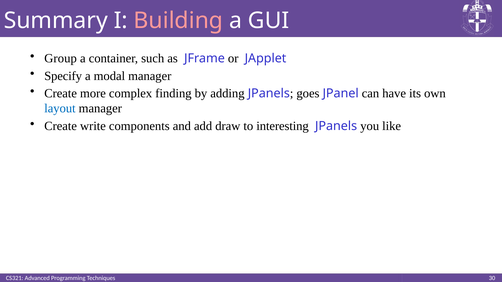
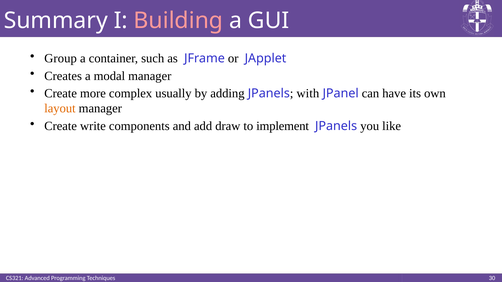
Specify: Specify -> Creates (63, 76)
finding: finding -> usually (173, 94)
goes: goes -> with (308, 94)
layout colour: blue -> orange (60, 109)
interesting: interesting -> implement (283, 126)
